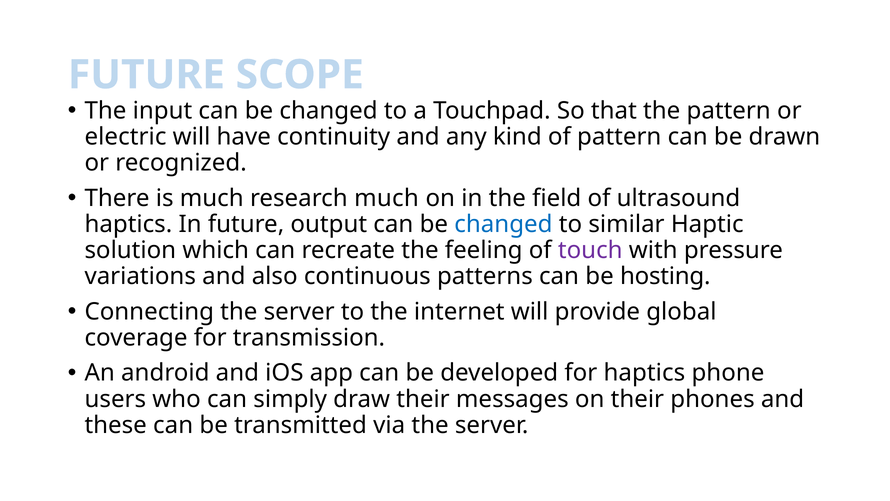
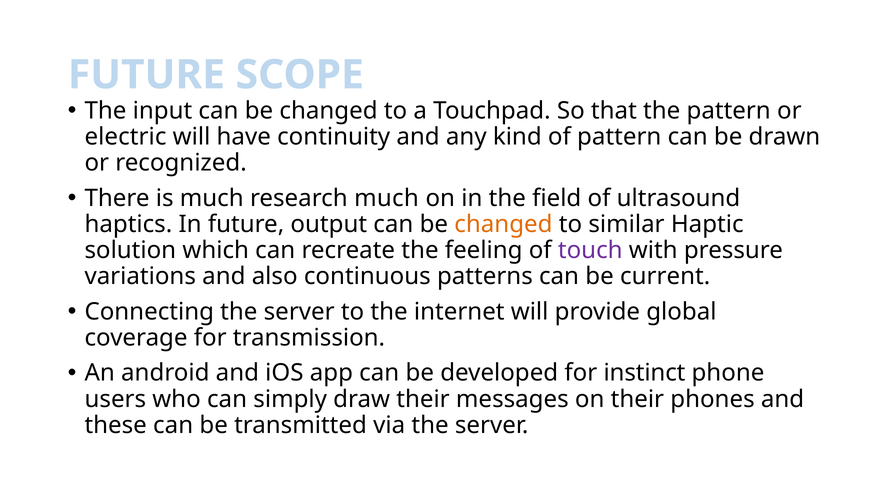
changed colour: blue -> orange (503, 224)
hosting: hosting -> current (665, 276)
for haptics: haptics -> instinct (644, 373)
